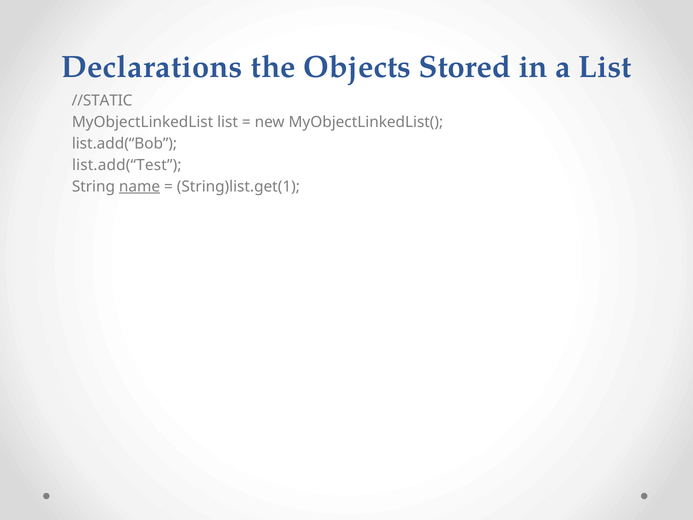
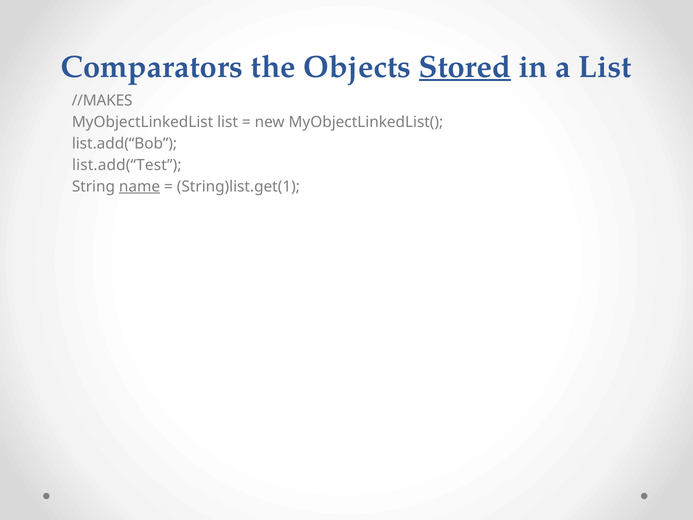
Declarations: Declarations -> Comparators (152, 67)
Stored underline: none -> present (465, 67)
//STATIC: //STATIC -> //MAKES (102, 100)
